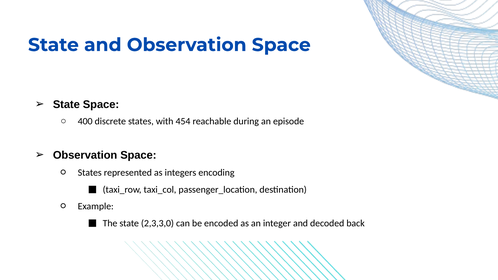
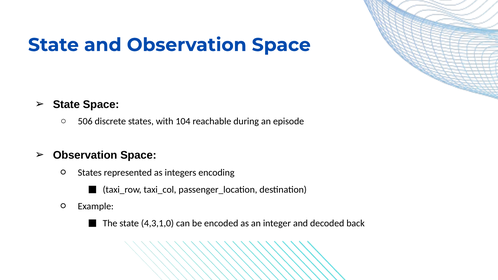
400: 400 -> 506 (85, 121)
454: 454 -> 104 (183, 121)
2,3,3,0: 2,3,3,0 -> 4,3,1,0 (157, 223)
